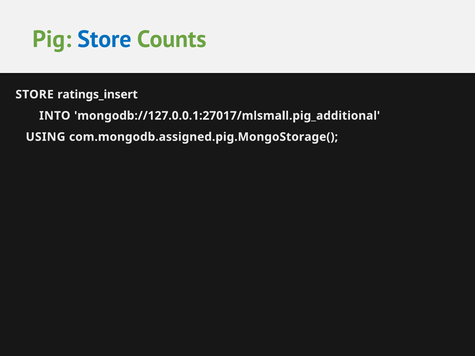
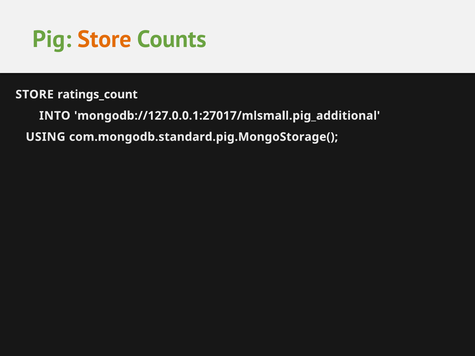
Store colour: blue -> orange (105, 39)
ratings_insert: ratings_insert -> ratings_count (98, 95)
com.mongodb.assigned.pig.MongoStorage(: com.mongodb.assigned.pig.MongoStorage( -> com.mongodb.standard.pig.MongoStorage( (204, 137)
